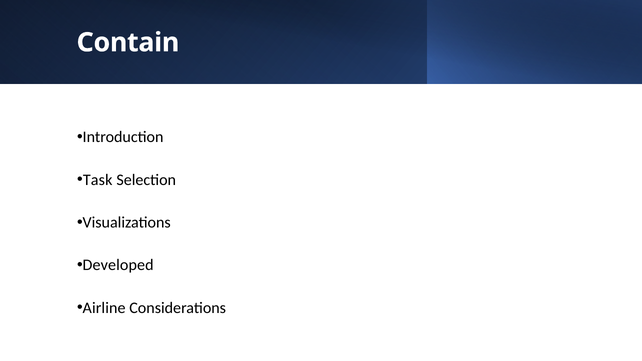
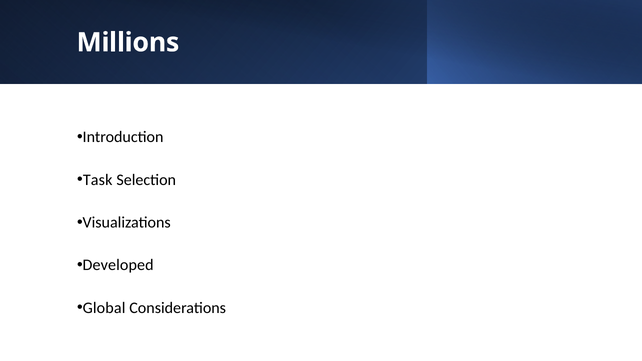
Contain: Contain -> Millions (128, 43)
Airline: Airline -> Global (104, 308)
